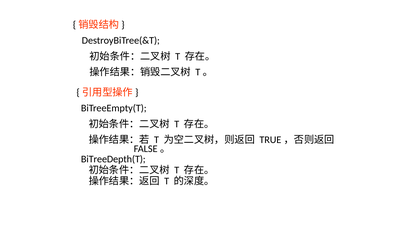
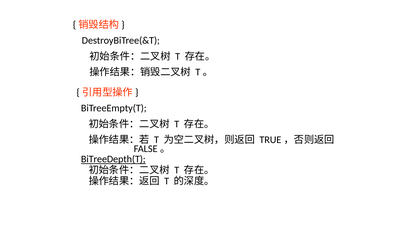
BiTreeDepth(T underline: none -> present (113, 159)
